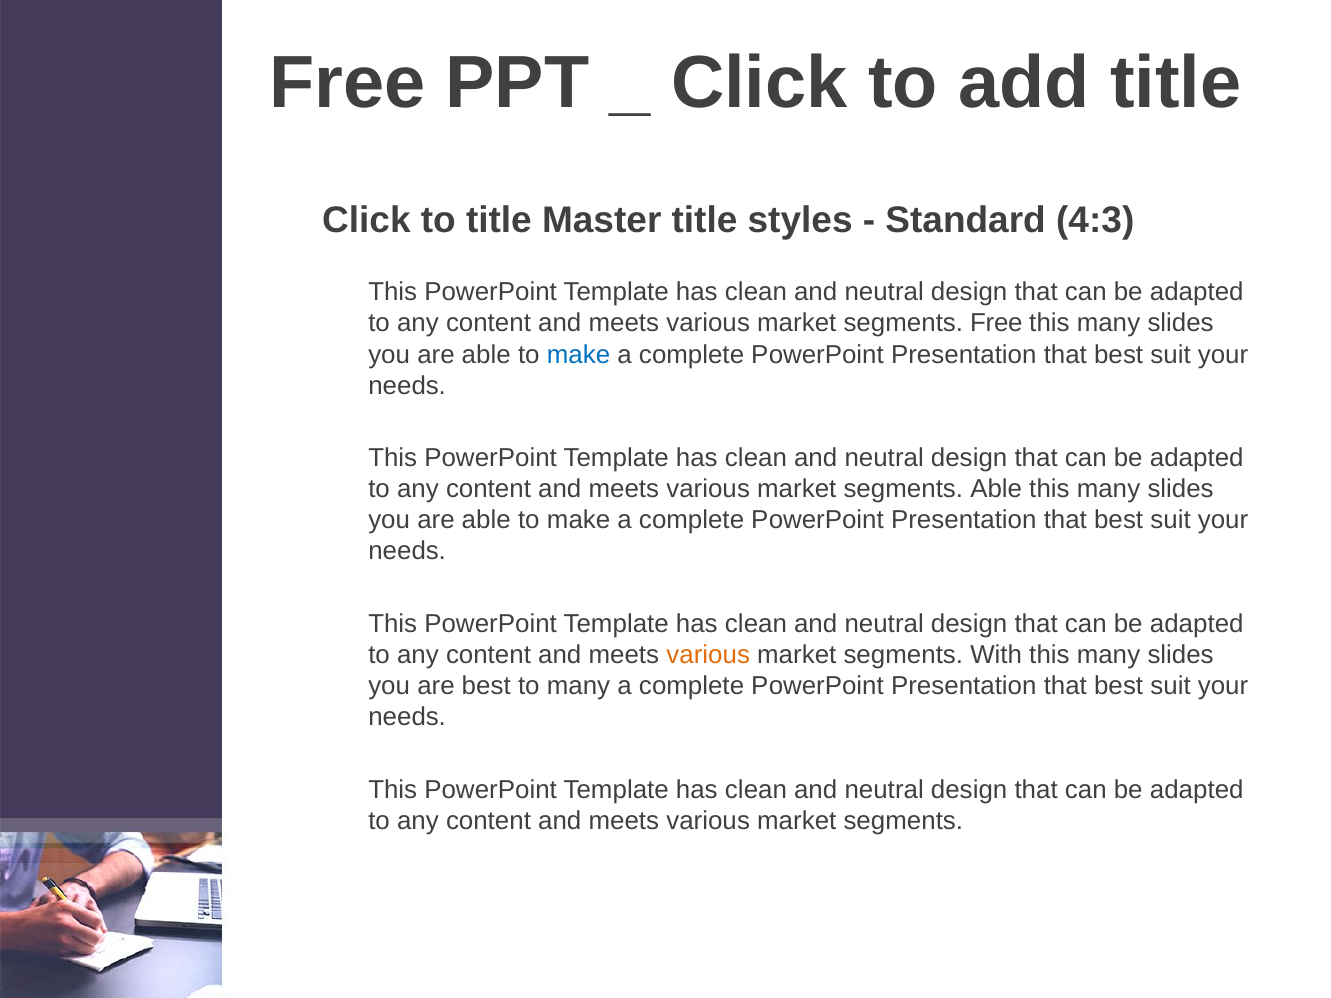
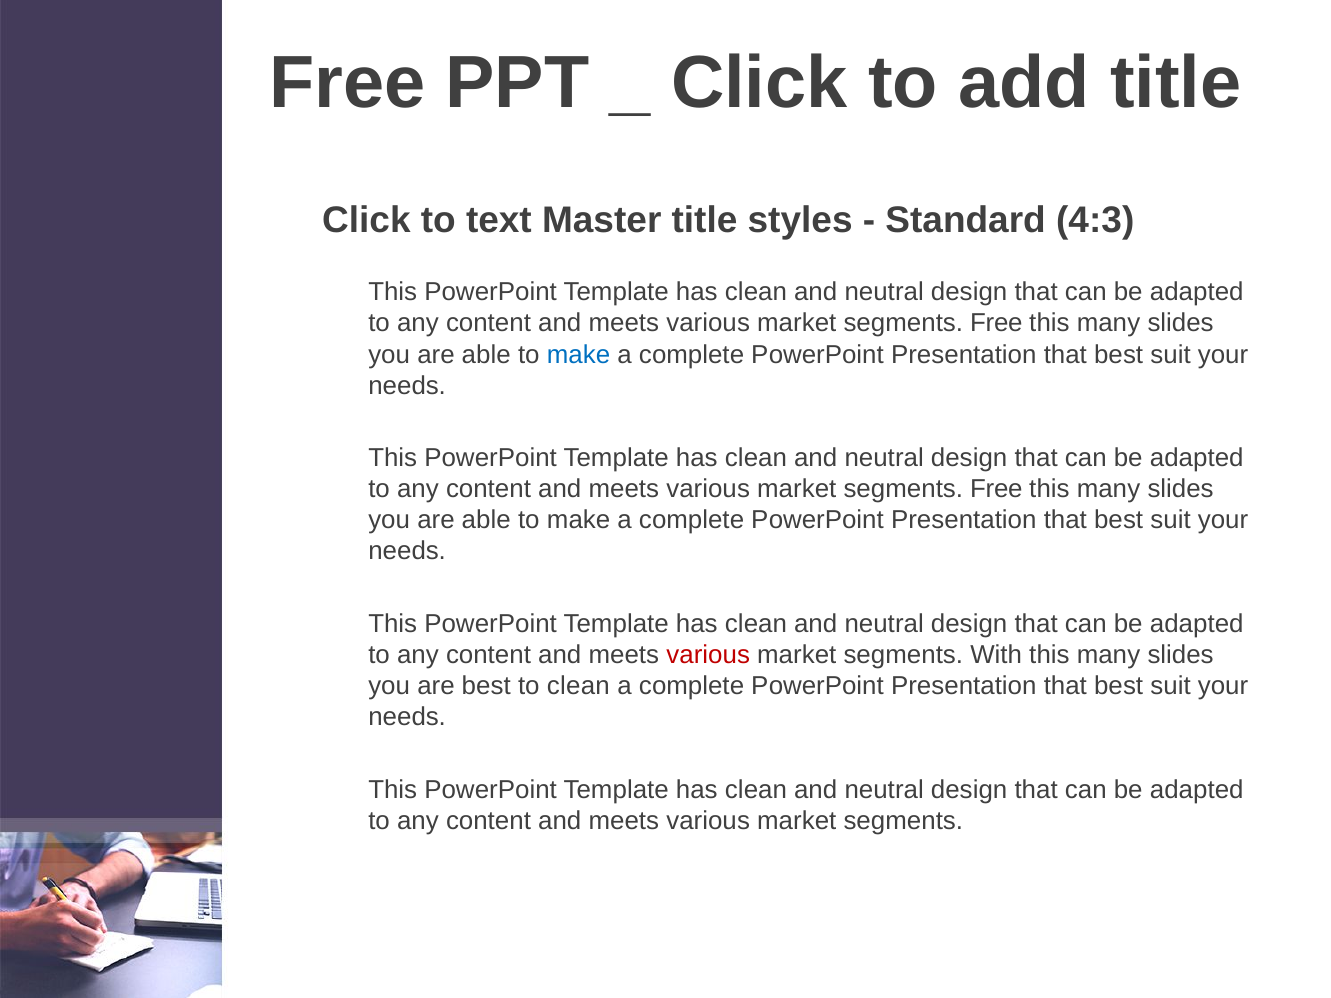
to title: title -> text (499, 221)
Able: Able -> Free (996, 489)
various colour: orange -> red (708, 655)
to many: many -> clean (578, 686)
